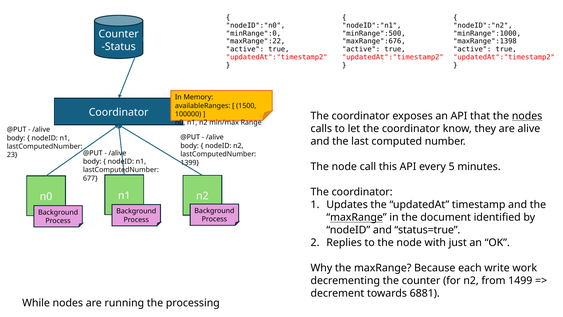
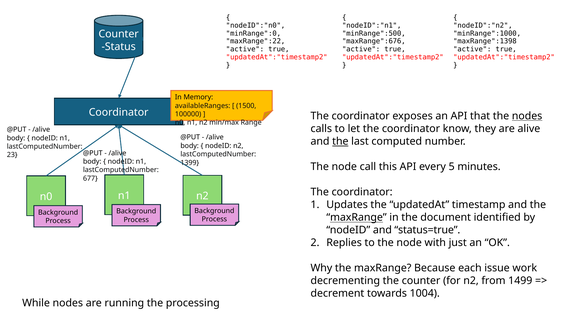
the underline: none -> present (340, 141)
write: write -> issue (497, 268)
6881: 6881 -> 1004 (425, 293)
